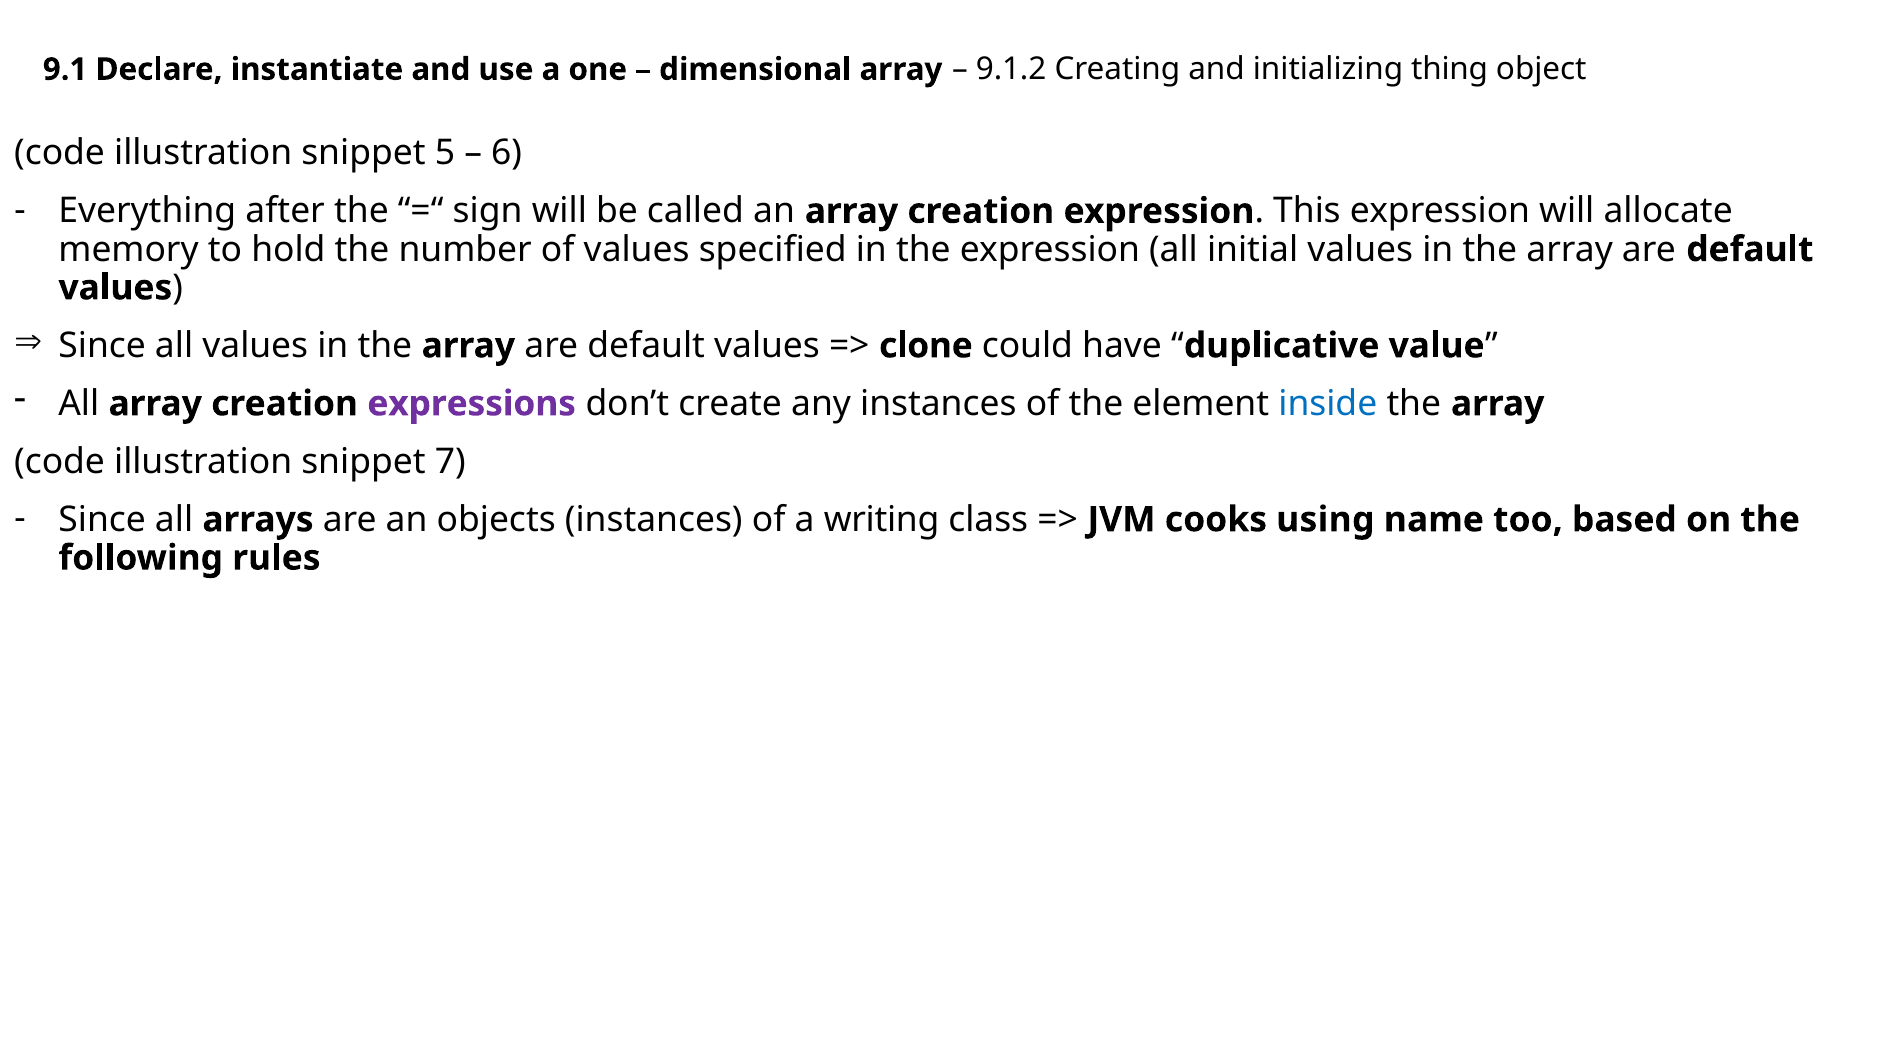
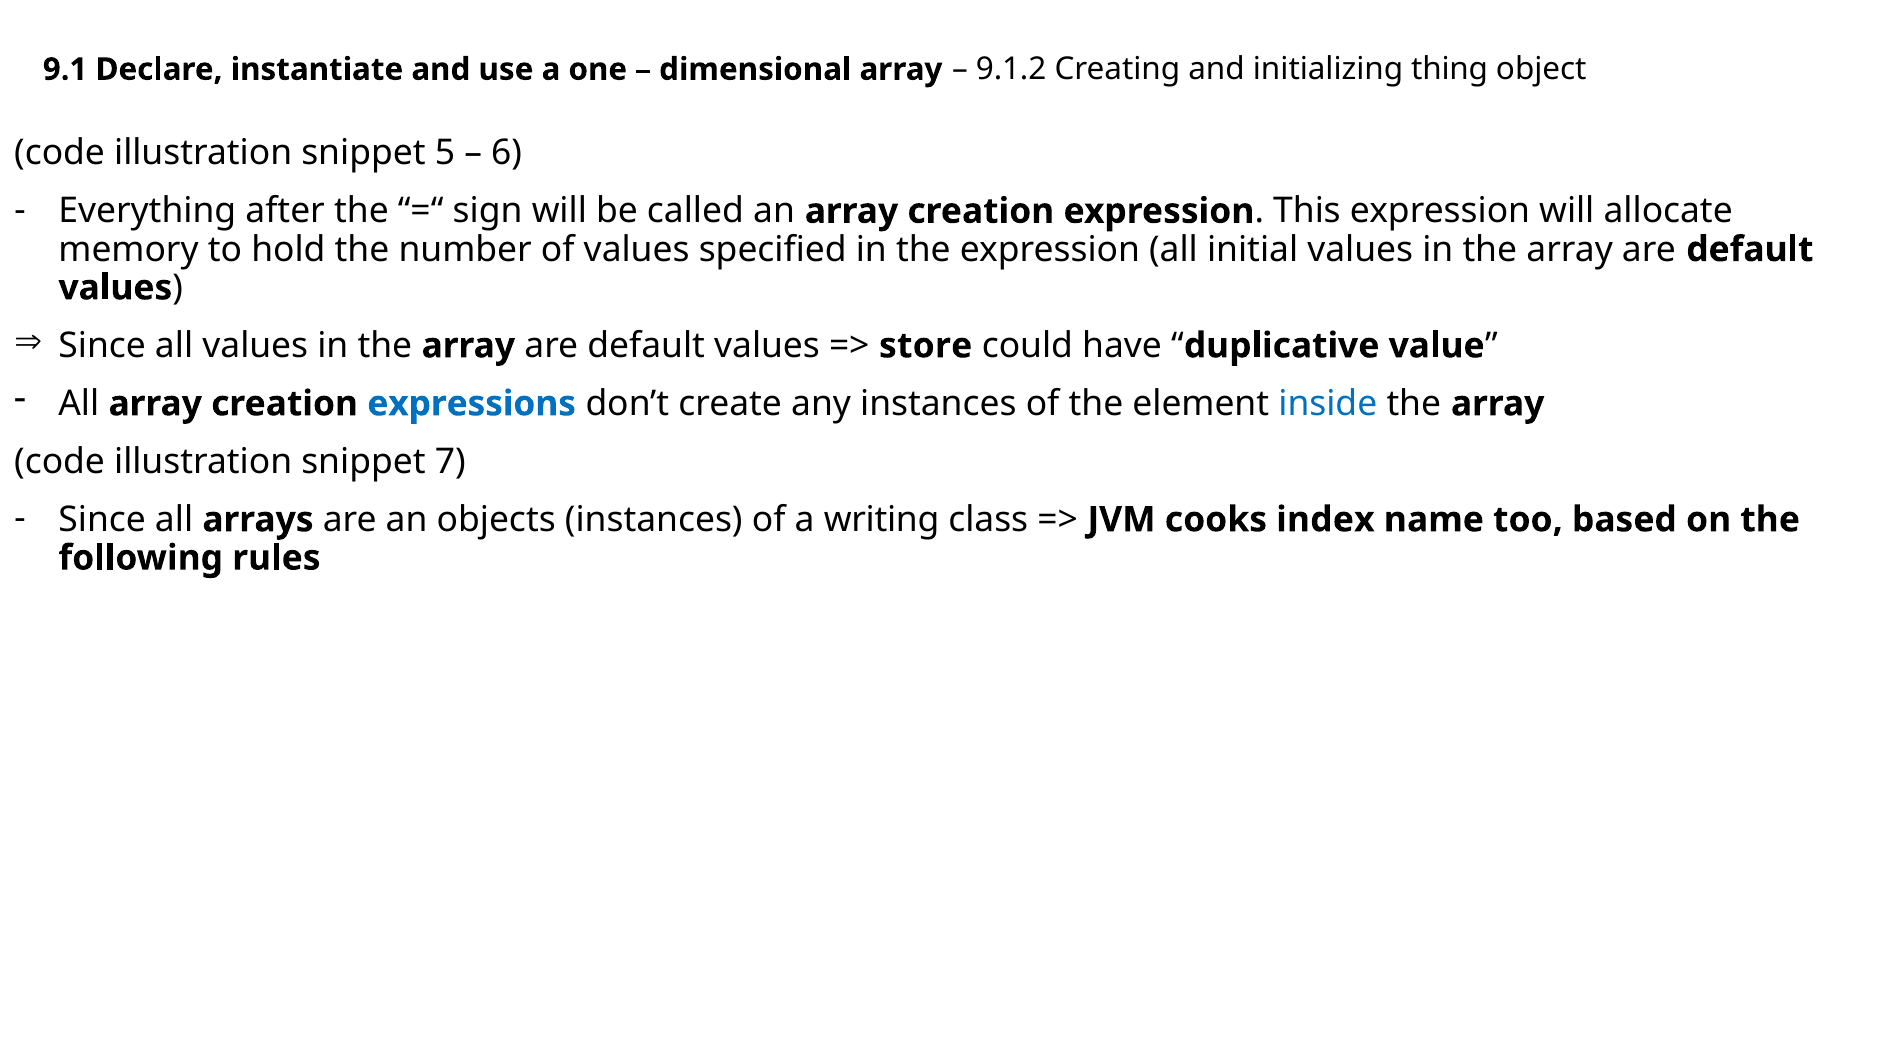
clone: clone -> store (926, 346)
expressions colour: purple -> blue (472, 404)
using: using -> index (1325, 520)
